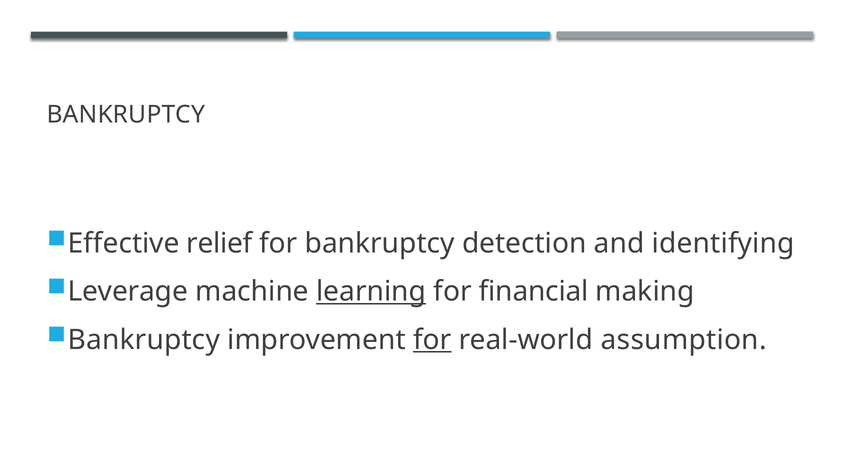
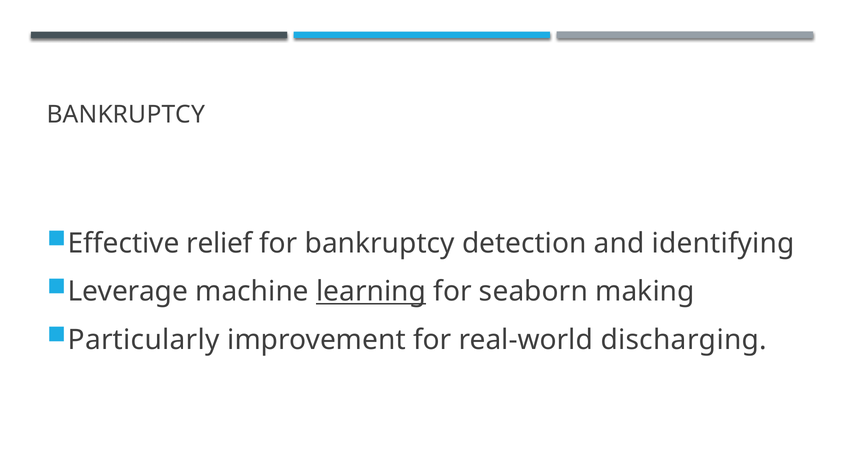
financial: financial -> seaborn (534, 291)
Bankruptcy: Bankruptcy -> Particularly (144, 340)
for underline: present -> none (432, 340)
assumption: assumption -> discharging (684, 340)
